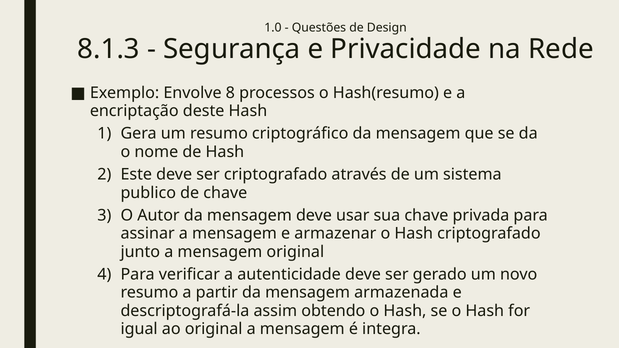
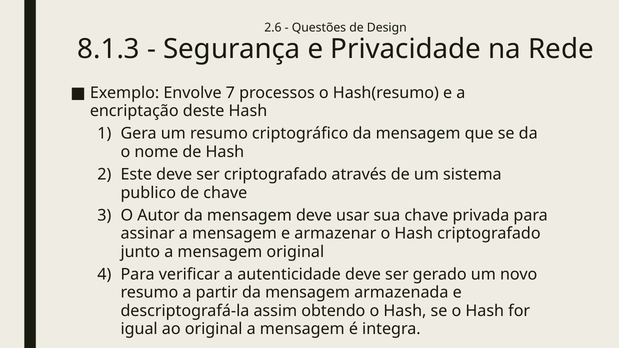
1.0: 1.0 -> 2.6 (273, 28)
8: 8 -> 7 (230, 93)
